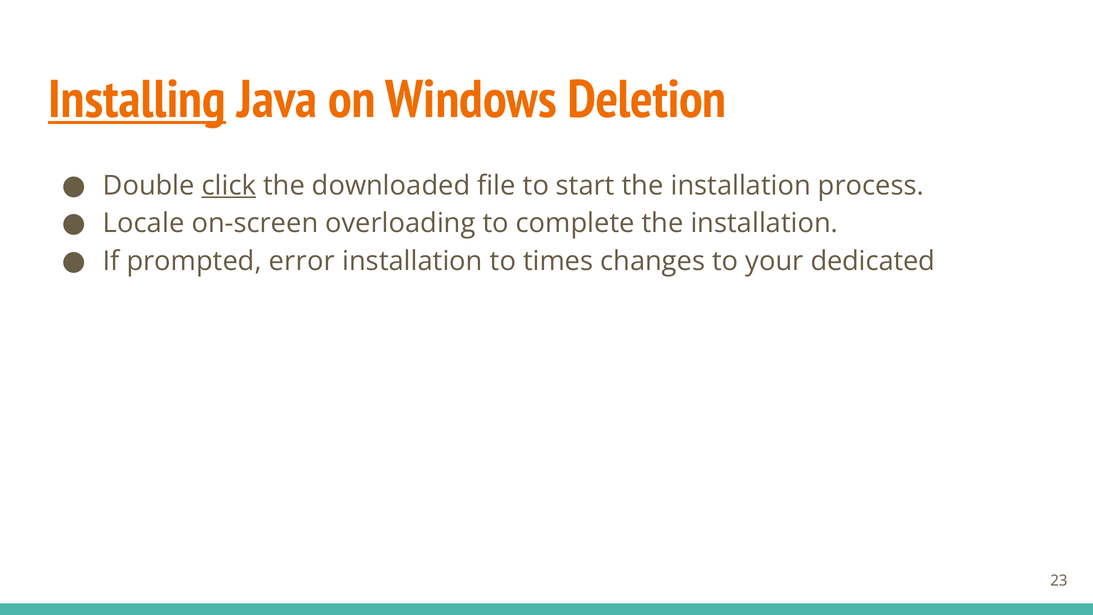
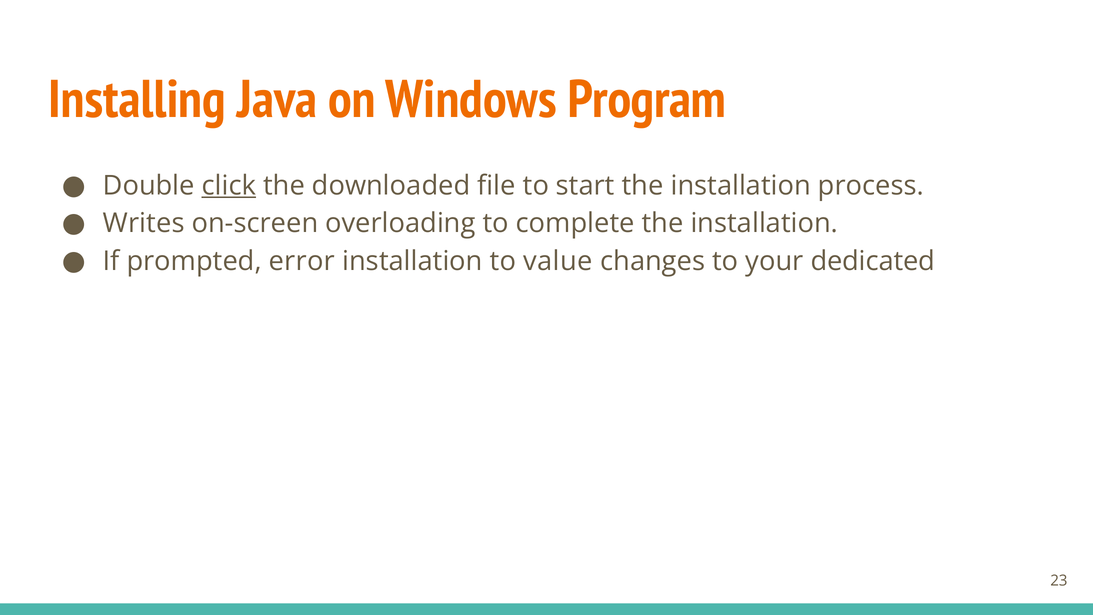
Installing underline: present -> none (137, 100)
Deletion: Deletion -> Program (647, 100)
Locale: Locale -> Writes (144, 223)
times: times -> value (558, 261)
